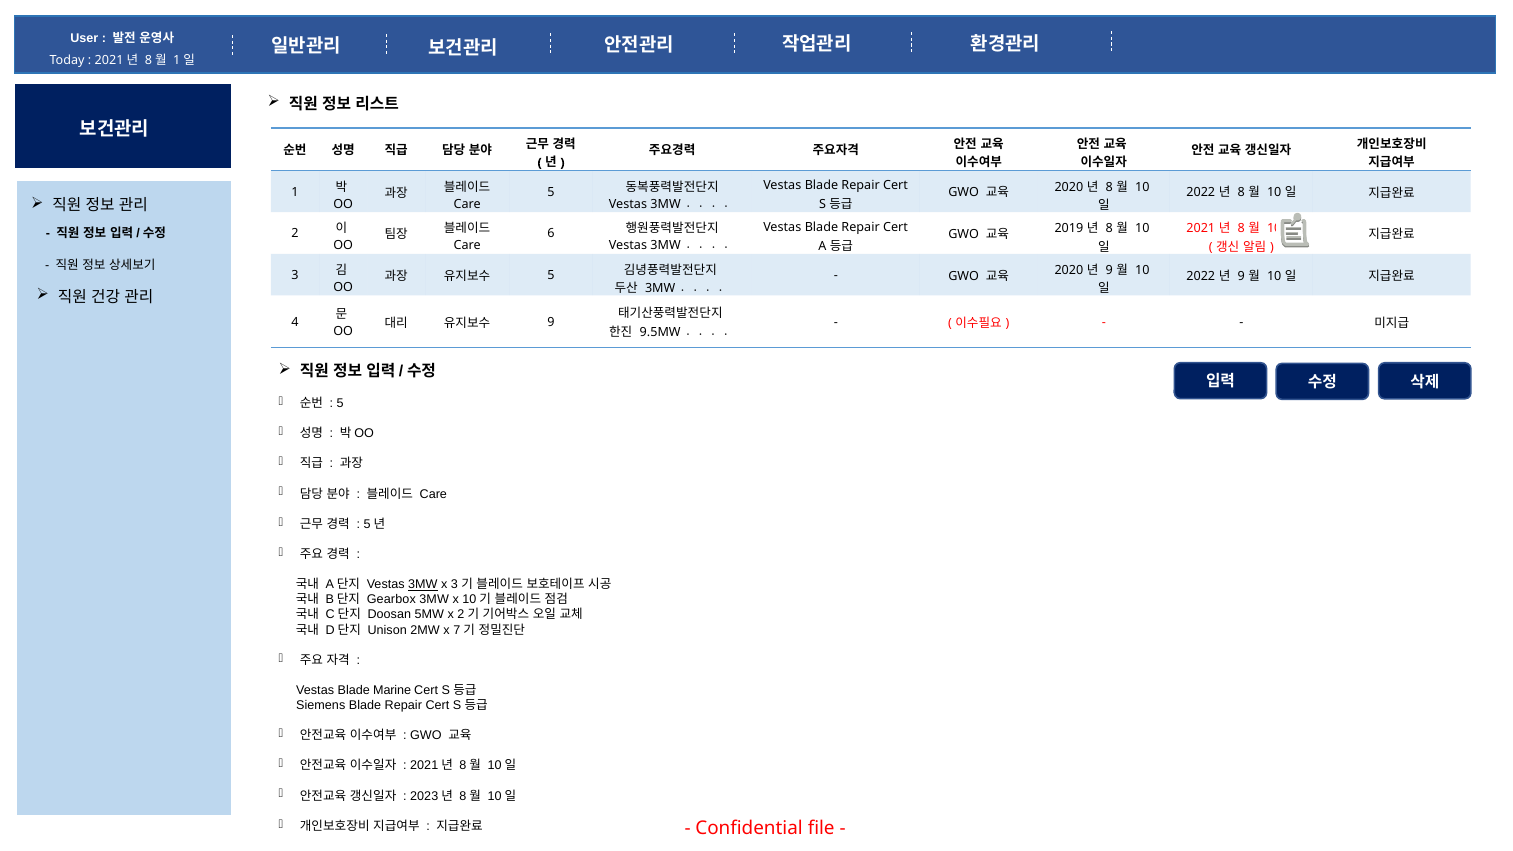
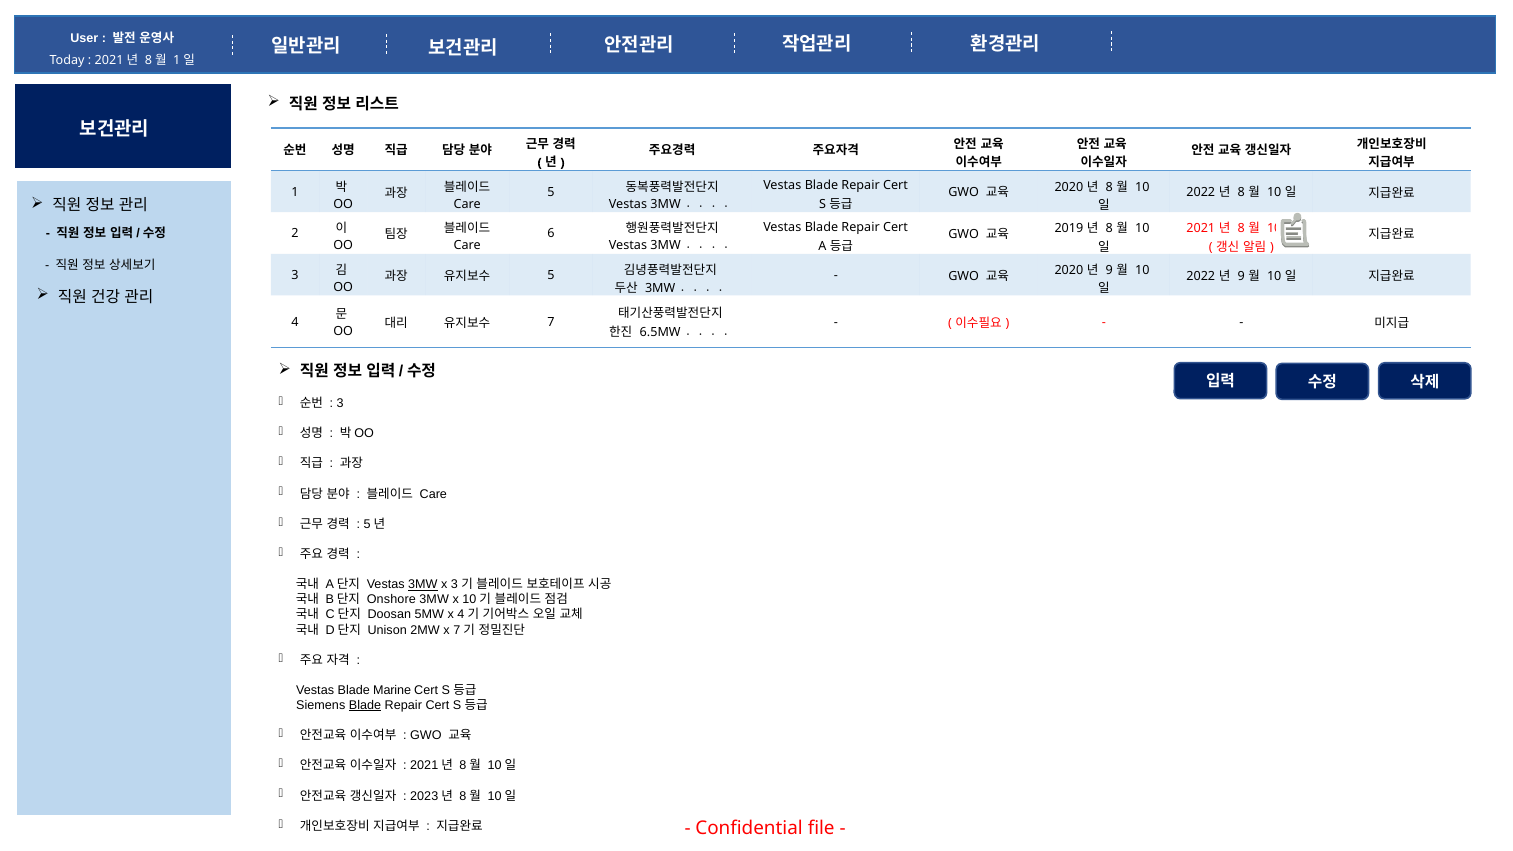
9: 9 -> 7 (551, 322)
9.5MW: 9.5MW -> 6.5MW (660, 332)
5: 5 -> 3 (340, 403)
Gearbox: Gearbox -> Onshore (391, 600)
x 2: 2 -> 4 (461, 615)
Blade underline: none -> present (365, 705)
